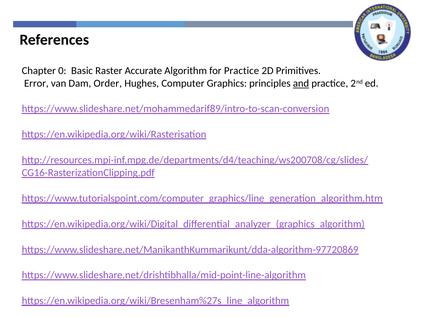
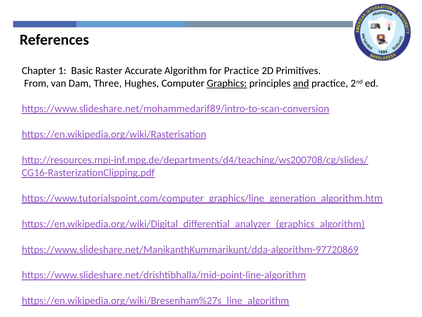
0: 0 -> 1 (62, 71)
Error: Error -> From (36, 83)
Order: Order -> Three (108, 83)
Graphics underline: none -> present (227, 83)
